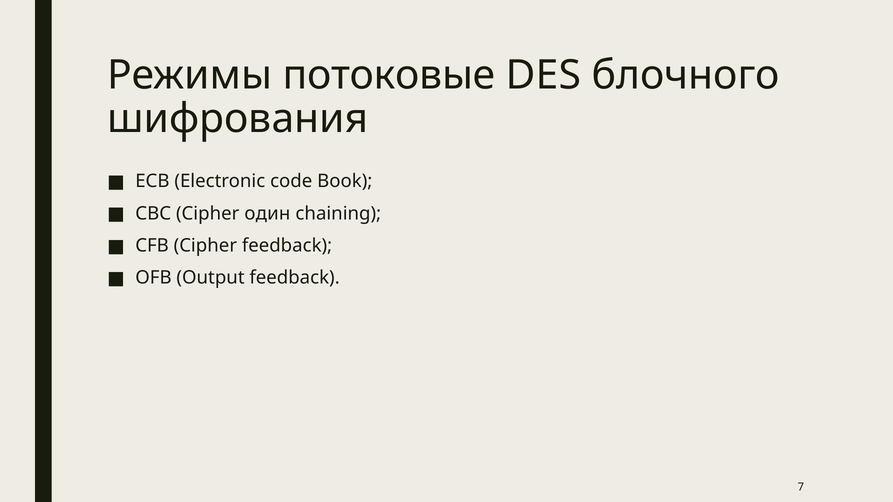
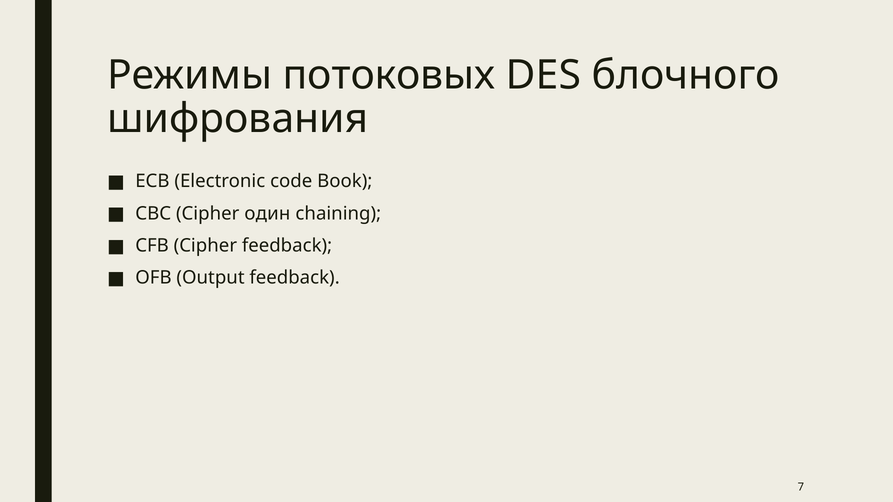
потоковые: потоковые -> потоковых (389, 75)
